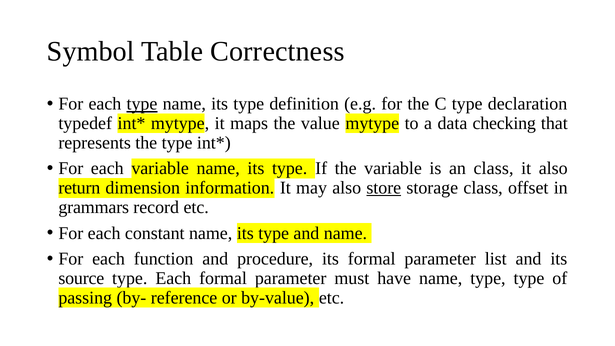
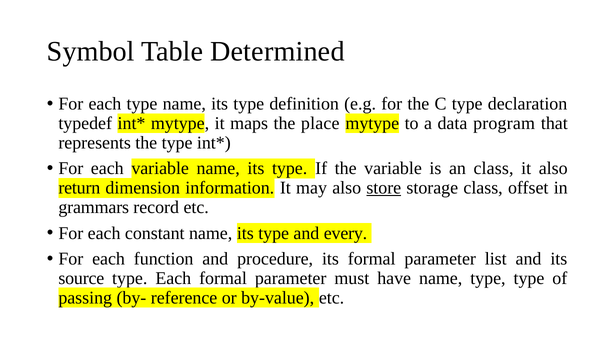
Correctness: Correctness -> Determined (277, 52)
type underline: present -> none (142, 104)
value: value -> place (320, 123)
checking: checking -> program (504, 123)
and name: name -> every (346, 233)
